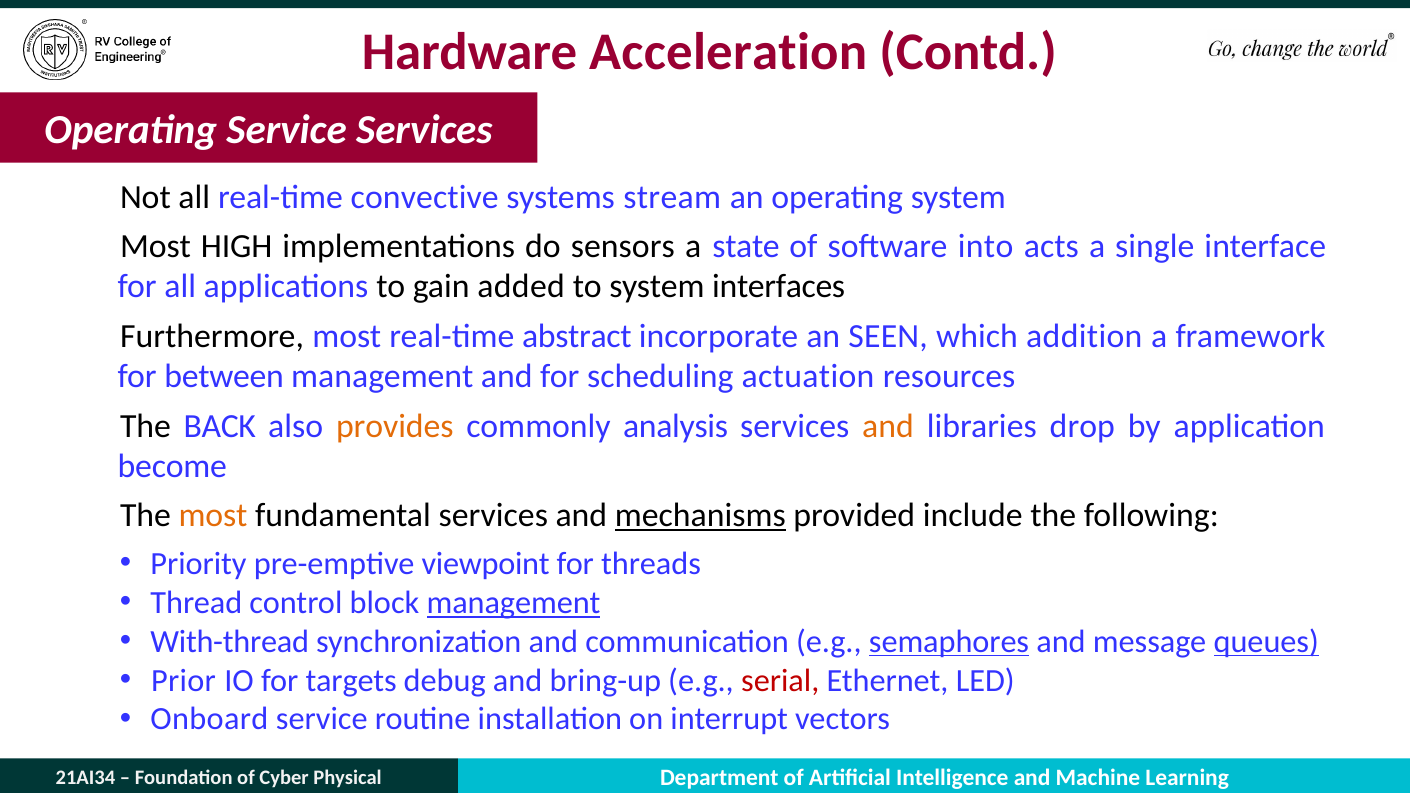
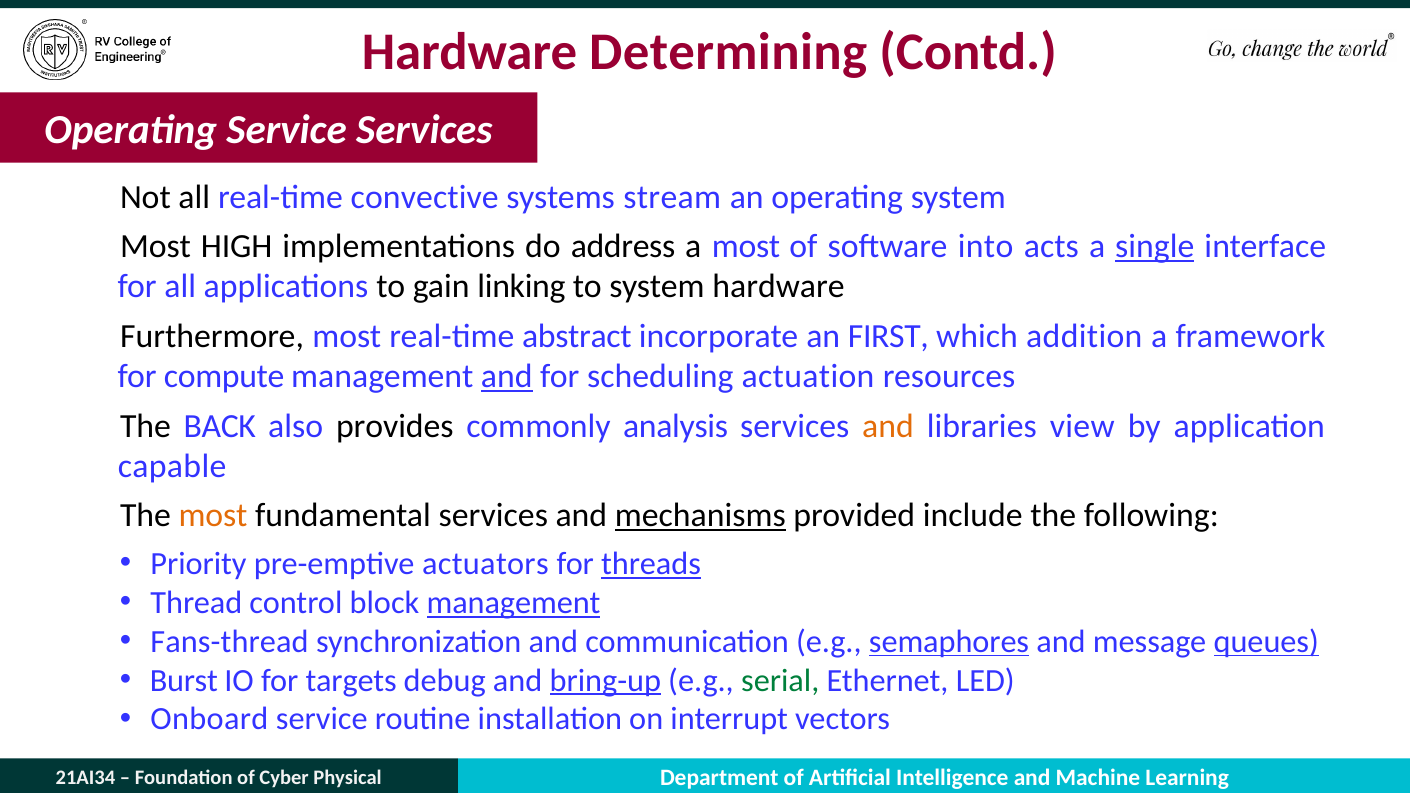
Acceleration: Acceleration -> Determining (728, 52)
sensors: sensors -> address (623, 246)
a state: state -> most (746, 246)
single underline: none -> present (1155, 246)
added: added -> linking (521, 287)
system interfaces: interfaces -> hardware (779, 287)
SEEN: SEEN -> FIRST (888, 336)
between: between -> compute (224, 377)
and underline: none -> present (507, 377)
provides colour: orange -> black (395, 426)
drop: drop -> view (1082, 426)
become: become -> capable (172, 466)
viewpoint: viewpoint -> actuators (485, 564)
threads underline: none -> present (651, 564)
With-thread: With-thread -> Fans-thread (230, 642)
Prior: Prior -> Burst (184, 680)
bring-up underline: none -> present (605, 680)
serial colour: red -> green (780, 680)
